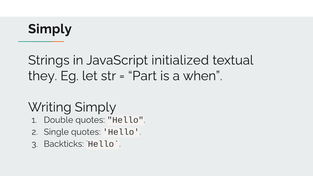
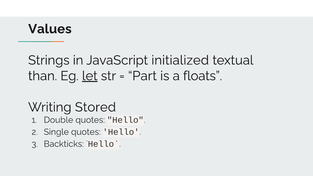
Simply: Simply -> Values (50, 29)
they: they -> than (43, 76)
let underline: none -> present (90, 76)
when: when -> floats (203, 76)
Writing Simply: Simply -> Stored (95, 107)
